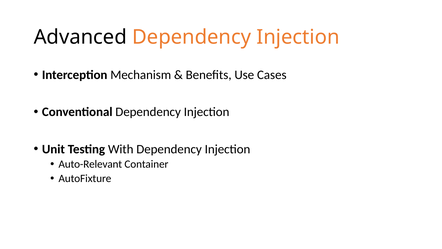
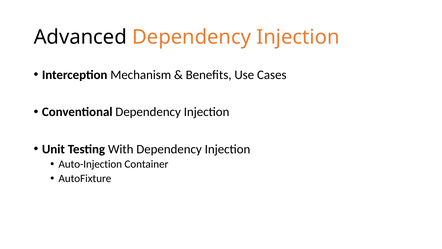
Auto-Relevant: Auto-Relevant -> Auto-Injection (90, 164)
